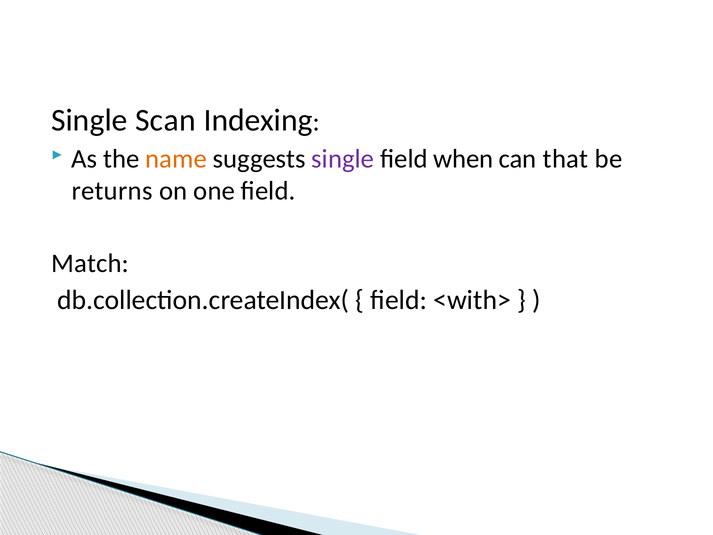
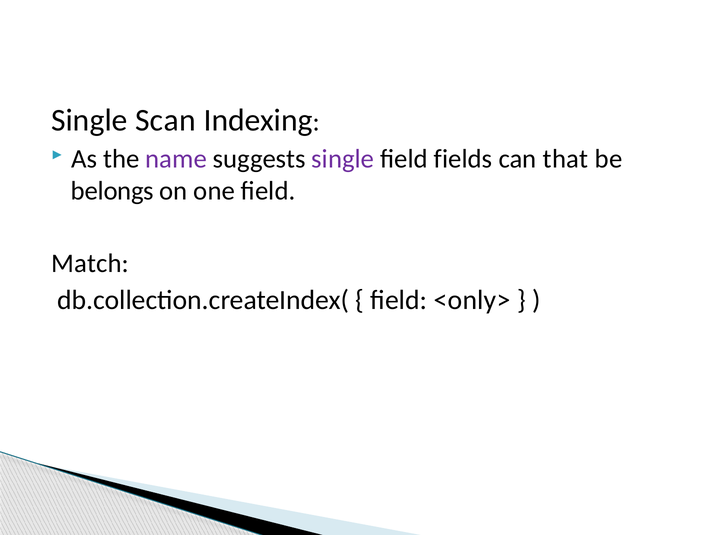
name colour: orange -> purple (176, 159)
when: when -> fields (463, 159)
returns: returns -> belongs (112, 191)
<with>: <with> -> <only> (472, 300)
